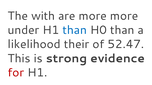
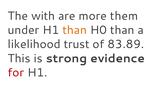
more more: more -> them (124, 16)
than colour: blue -> orange (75, 30)
their: their -> trust (77, 44)
52.47: 52.47 -> 83.89 (126, 44)
